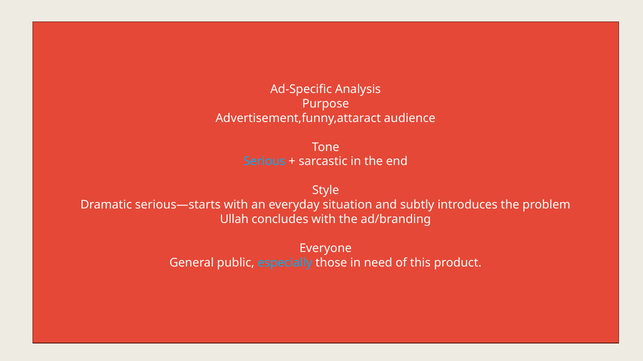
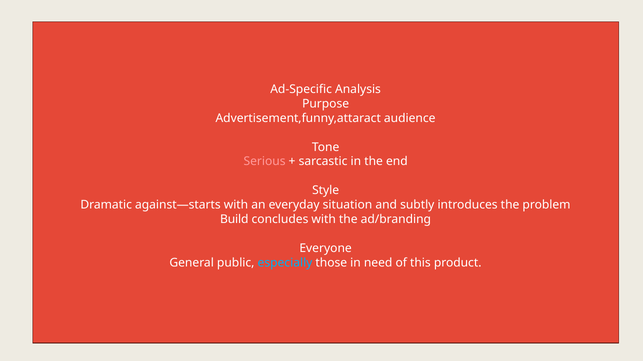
Serious colour: light blue -> pink (265, 162)
serious—starts: serious—starts -> against—starts (178, 205)
Ullah: Ullah -> Build (234, 220)
